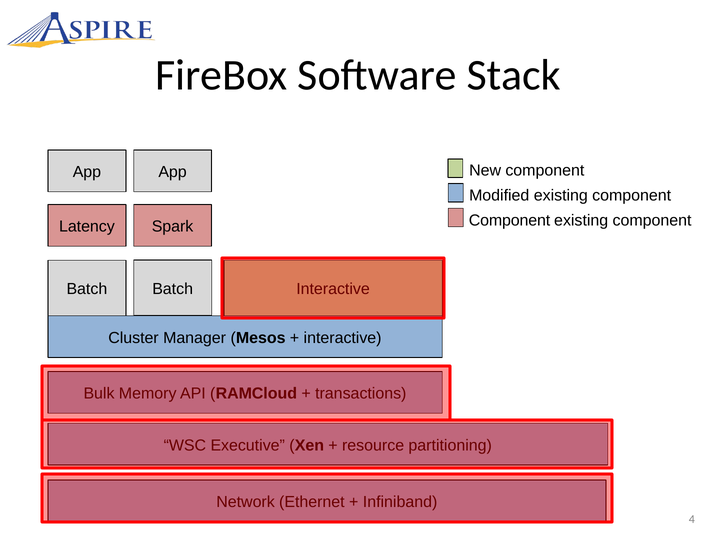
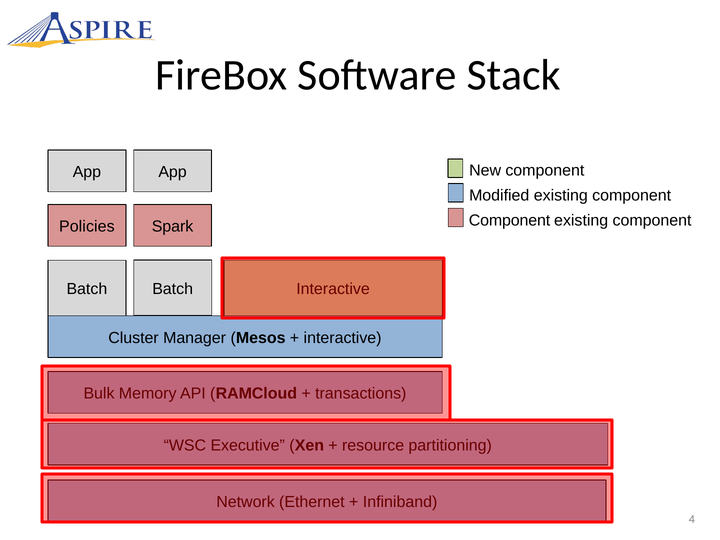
Latency: Latency -> Policies (87, 226)
